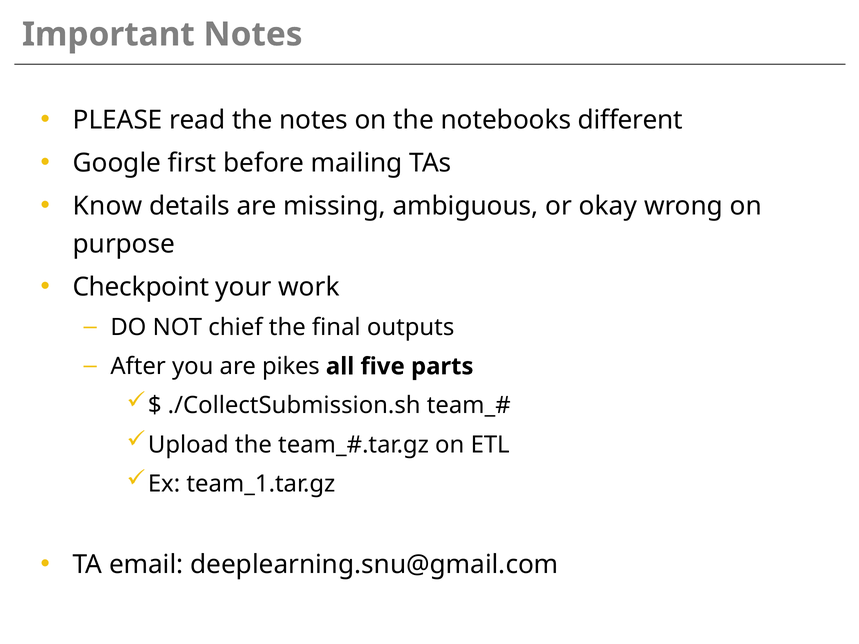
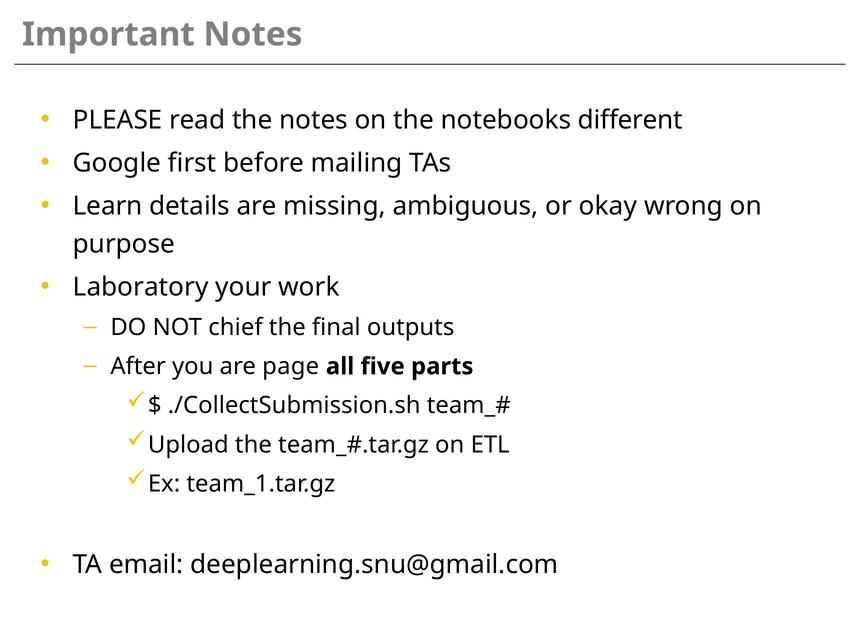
Know: Know -> Learn (108, 206)
Checkpoint: Checkpoint -> Laboratory (141, 287)
pikes: pikes -> page (291, 367)
